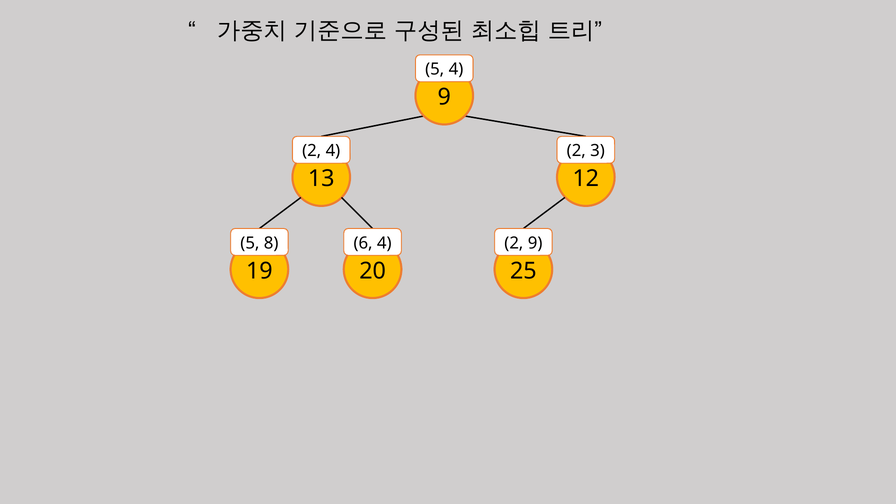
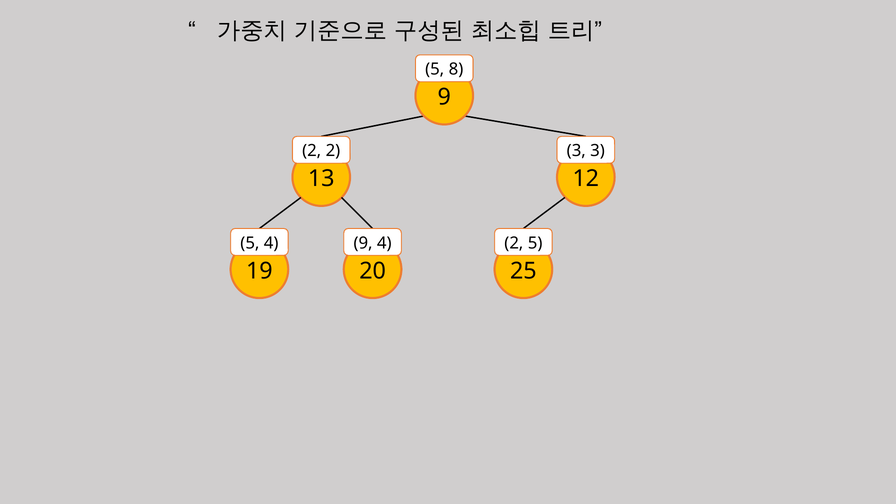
5 4: 4 -> 8 (456, 69)
2 4: 4 -> 2 (333, 151)
2: 2 -> 3 (576, 151)
5 8: 8 -> 4 (271, 243)
6: 6 -> 9 (363, 243)
2 9: 9 -> 5 (535, 243)
